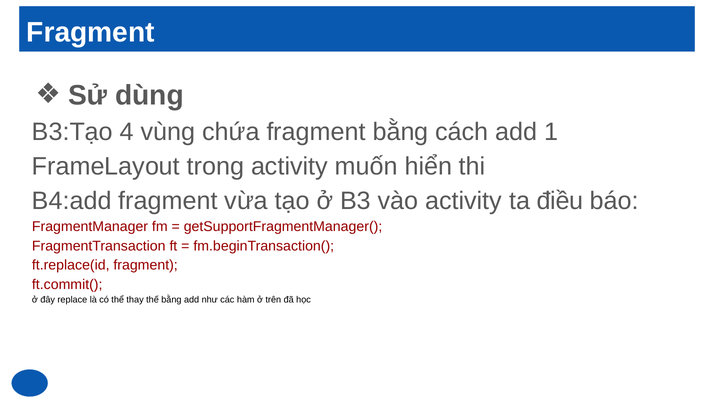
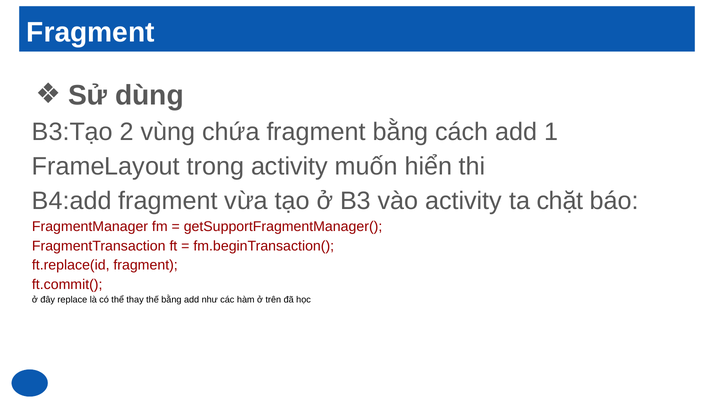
4: 4 -> 2 (127, 132)
điều: điều -> chặt (560, 201)
